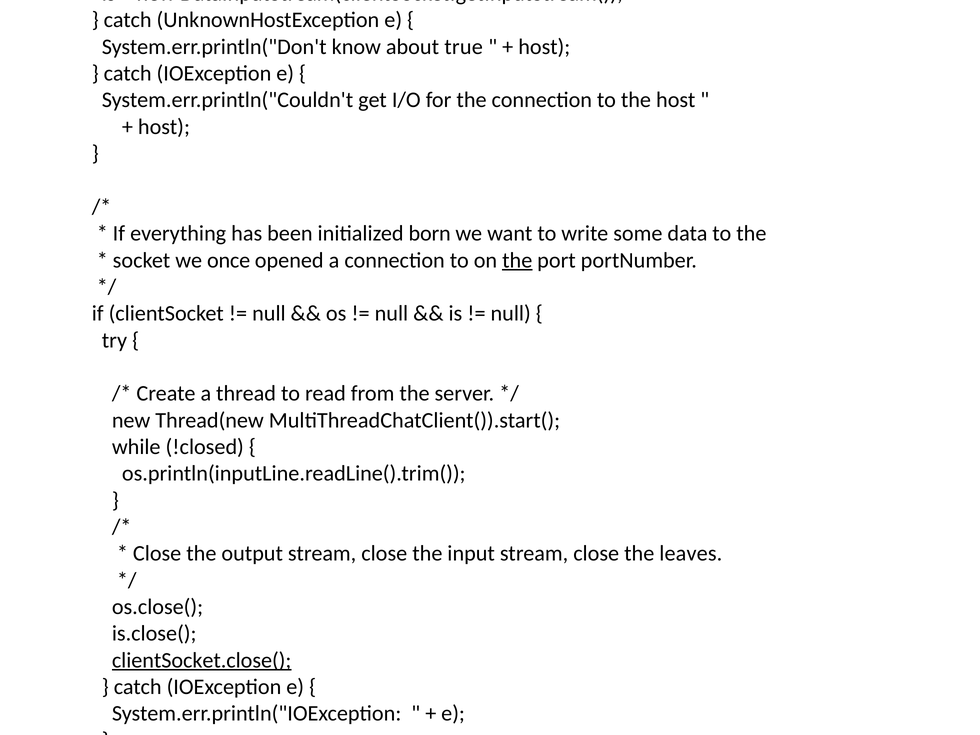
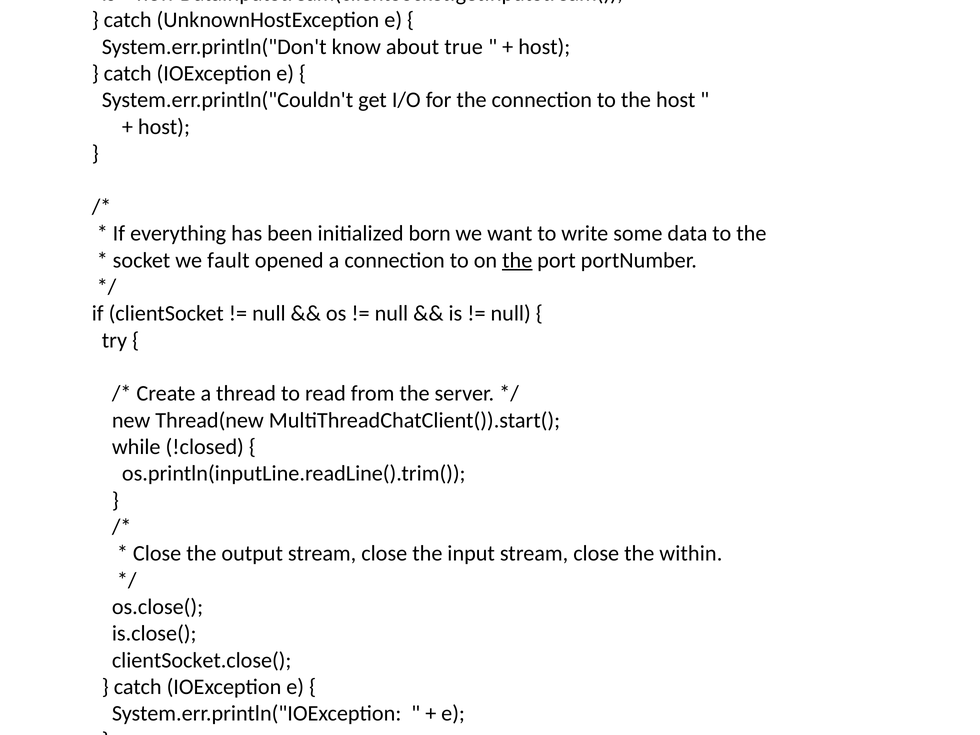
we once: once -> fault (228, 260)
leaves: leaves -> within (691, 554)
clientSocket.close( underline: present -> none (202, 660)
